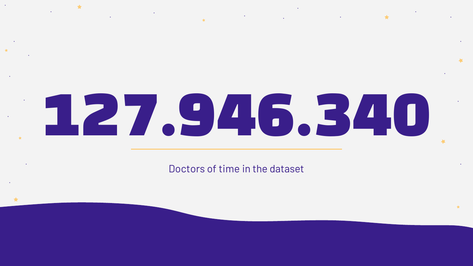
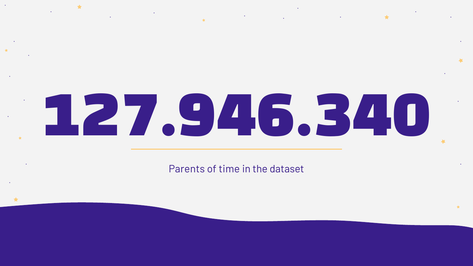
Doctors: Doctors -> Parents (187, 169)
